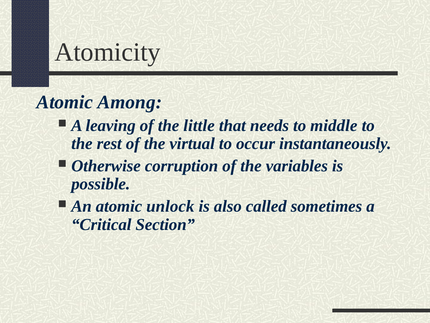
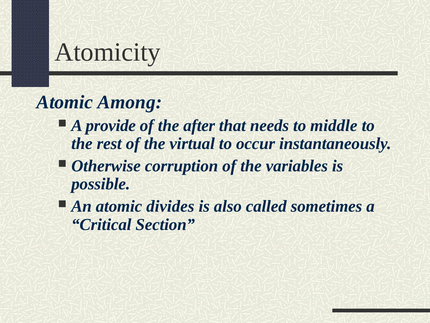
leaving: leaving -> provide (111, 125)
little: little -> after (199, 125)
unlock: unlock -> divides (170, 206)
